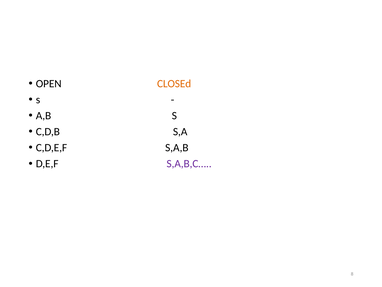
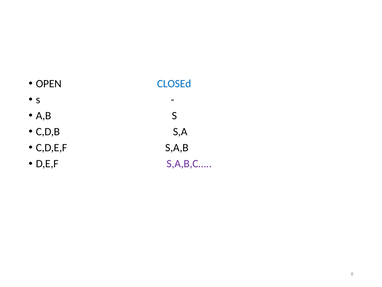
CLOSEd colour: orange -> blue (174, 83)
